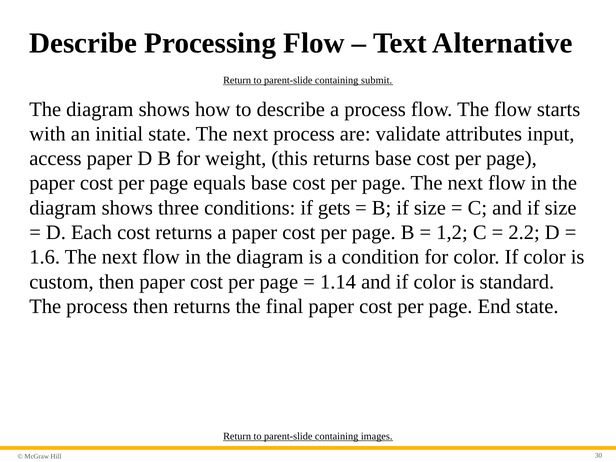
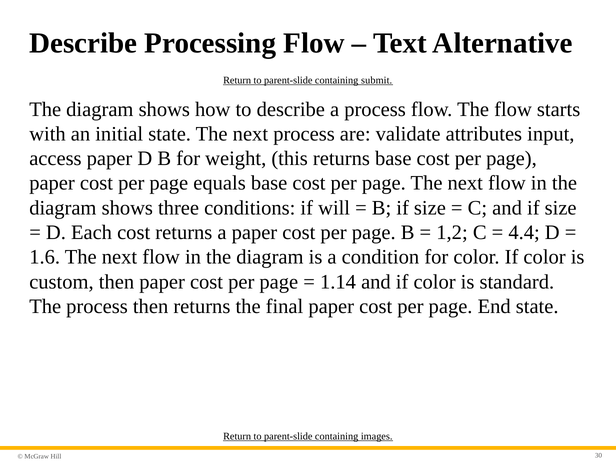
gets: gets -> will (334, 208)
2.2: 2.2 -> 4.4 (524, 232)
